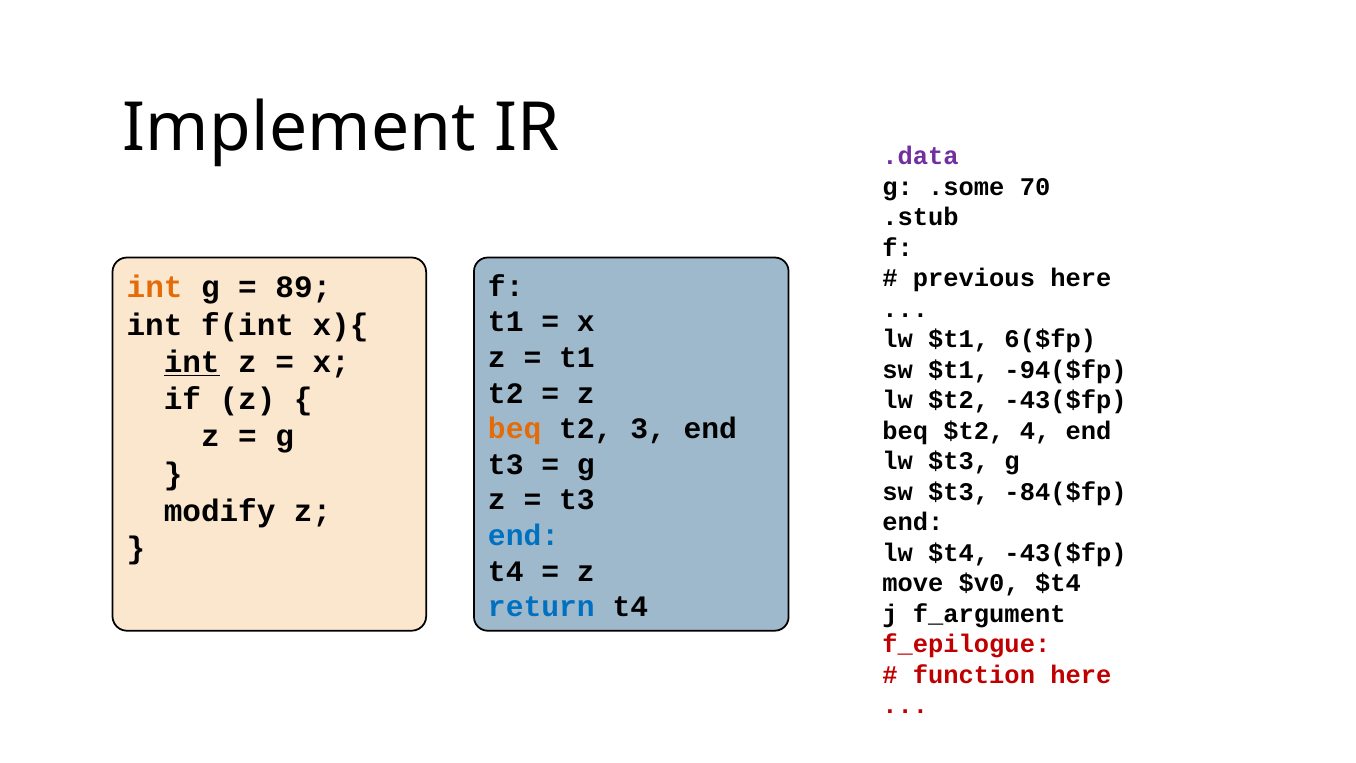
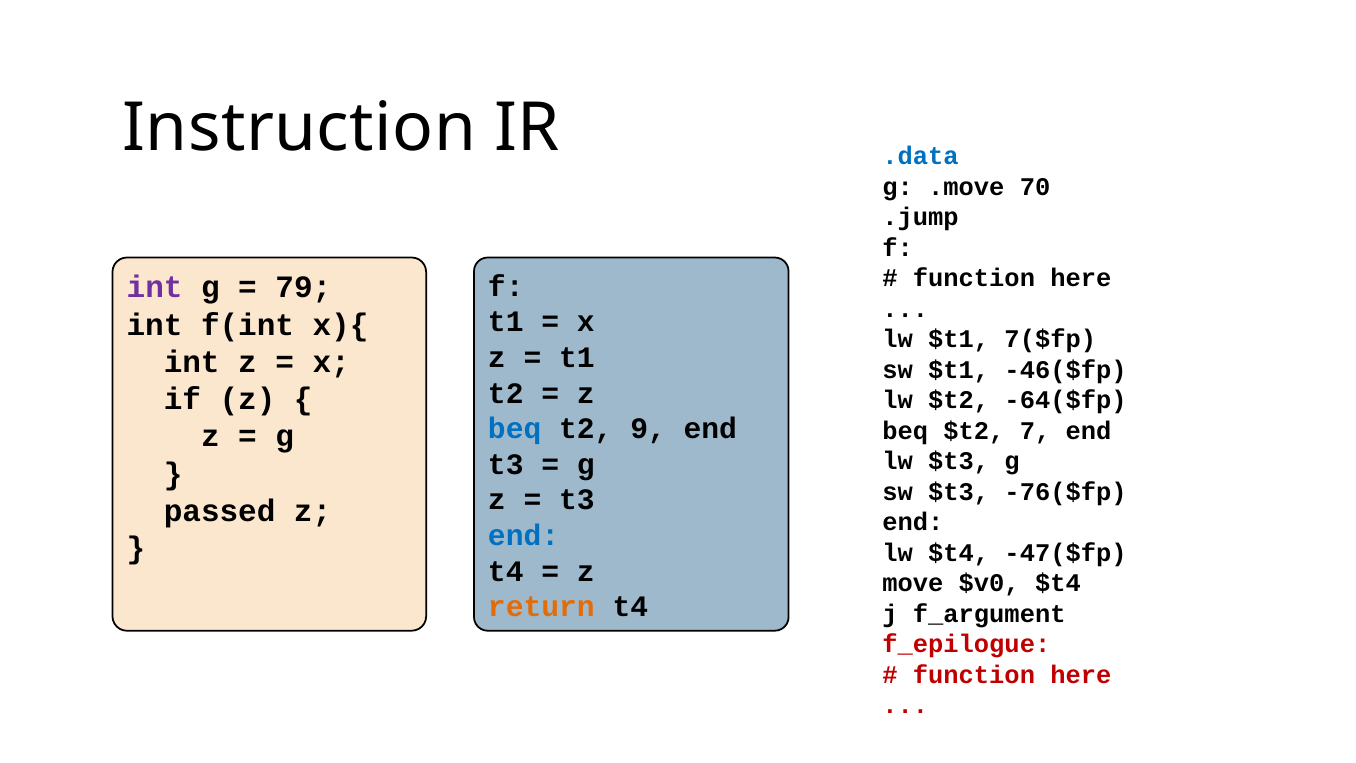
Implement: Implement -> Instruction (299, 128)
.data colour: purple -> blue (921, 156)
.some: .some -> .move (966, 187)
.stub: .stub -> .jump (921, 217)
previous: previous -> function (974, 278)
int colour: orange -> purple (155, 287)
89: 89 -> 79 (303, 287)
6($fp: 6($fp -> 7($fp (1050, 339)
int underline: present -> none (192, 362)
-94($fp: -94($fp -> -46($fp (1066, 370)
$t2 -43($fp: -43($fp -> -64($fp (1066, 400)
beq colour: orange -> blue (515, 429)
3: 3 -> 9 (648, 429)
4: 4 -> 7 (1035, 431)
-84($fp: -84($fp -> -76($fp (1066, 492)
modify: modify -> passed (220, 511)
$t4 -43($fp: -43($fp -> -47($fp (1066, 553)
return colour: blue -> orange (541, 607)
